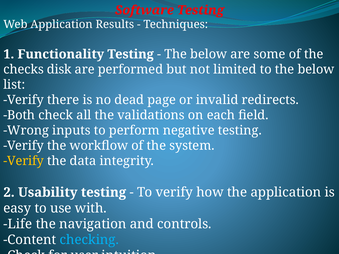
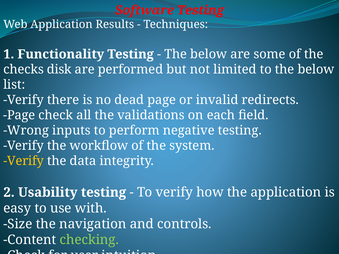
Both: Both -> Page (19, 115)
Life: Life -> Size (18, 224)
checking colour: light blue -> light green (89, 240)
